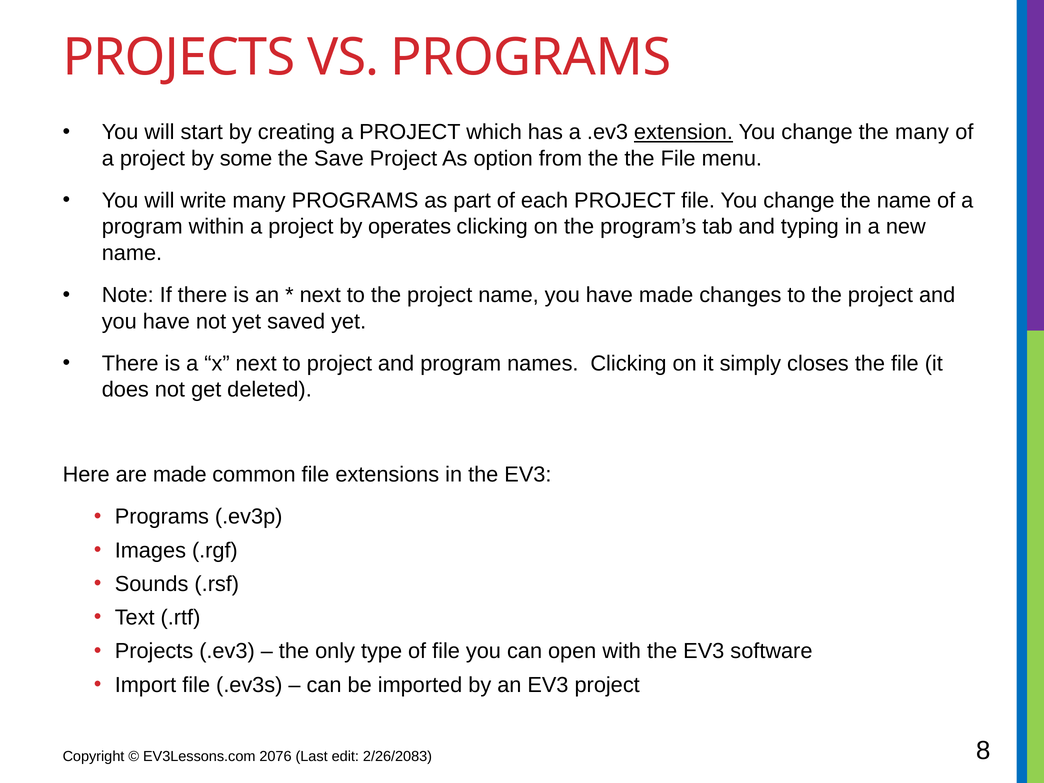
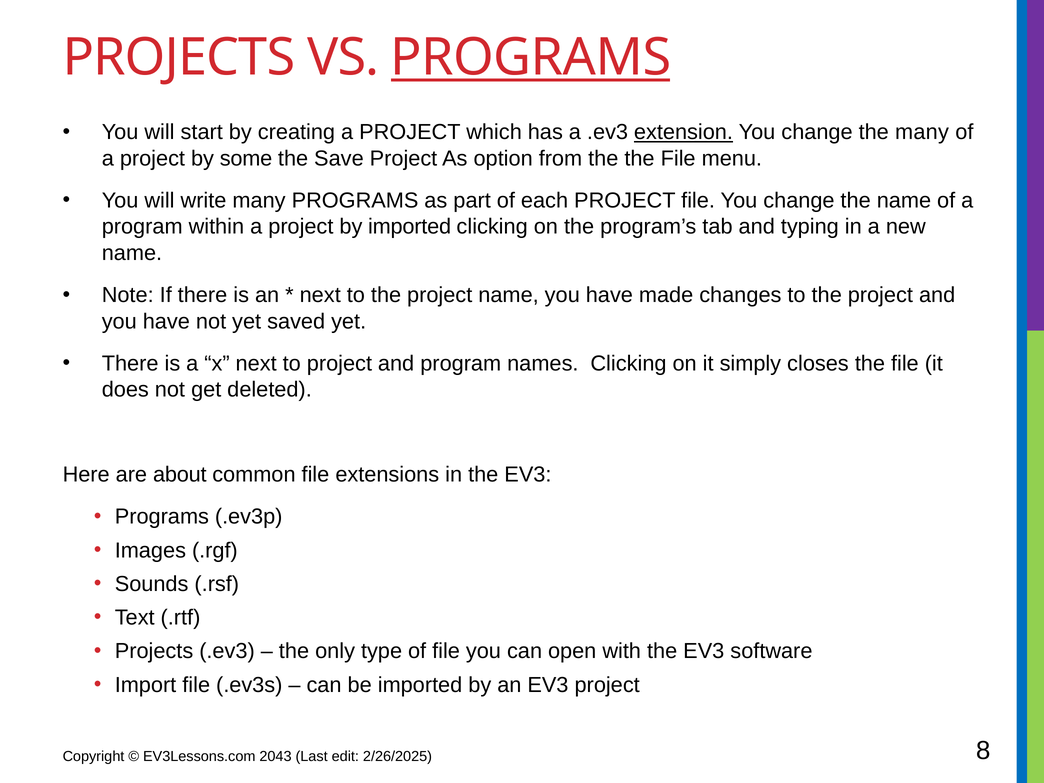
PROGRAMS underline: none -> present (531, 58)
by operates: operates -> imported (410, 227)
are made: made -> about (180, 474)
2076: 2076 -> 2043 (276, 756)
2/26/2083: 2/26/2083 -> 2/26/2025 (398, 756)
